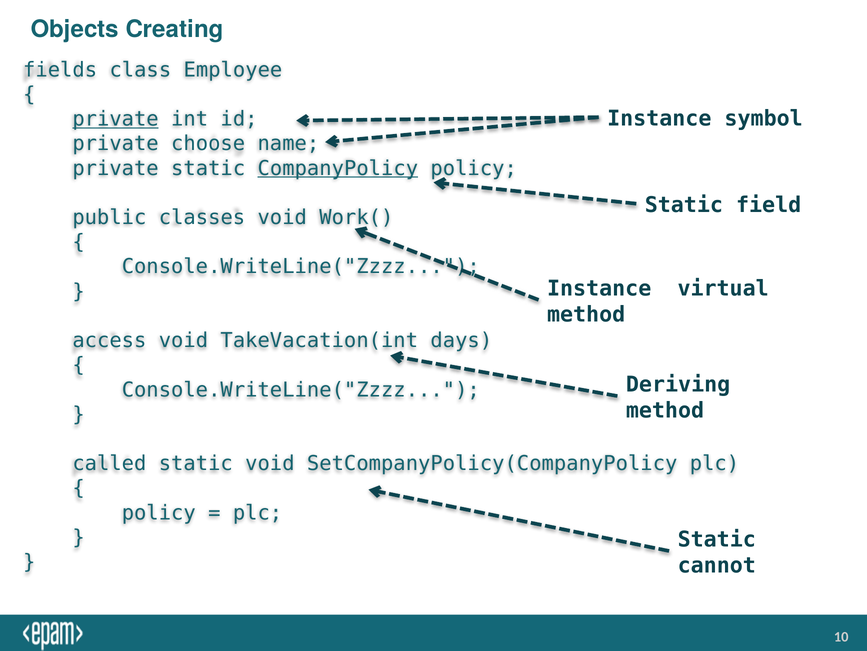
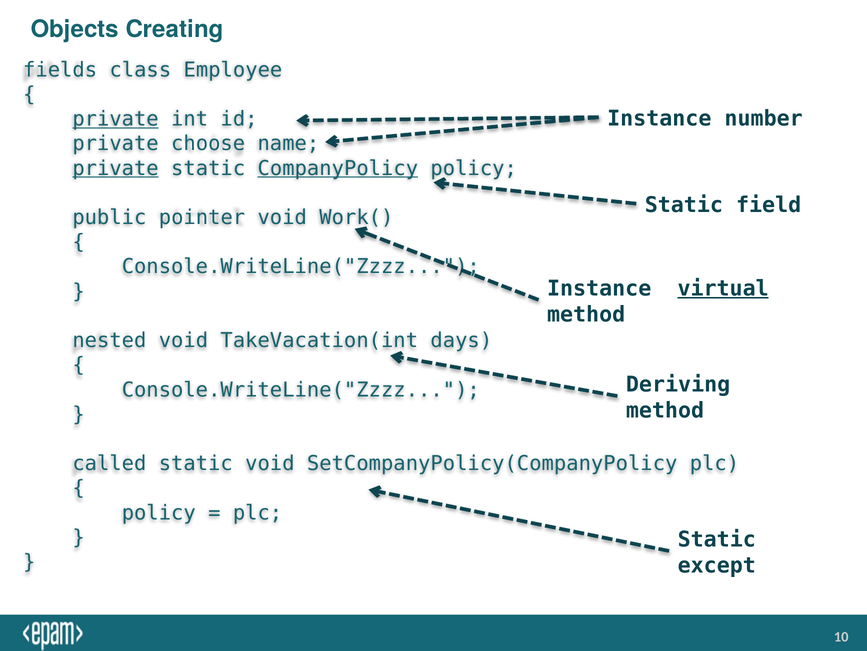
symbol: symbol -> number (764, 119)
private underline: none -> present (116, 168)
classes: classes -> pointer (202, 217)
virtual underline: none -> present (723, 288)
access: access -> nested (109, 340)
cannot: cannot -> except (717, 565)
